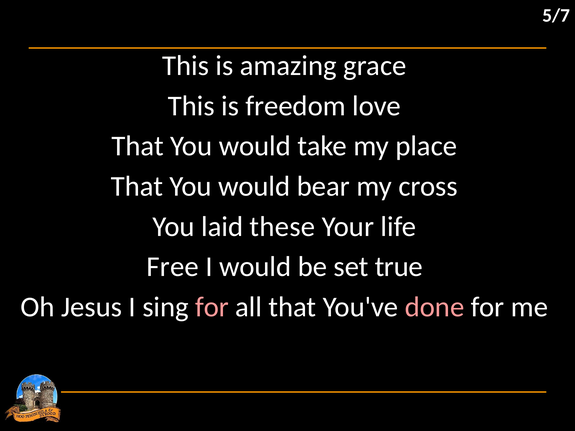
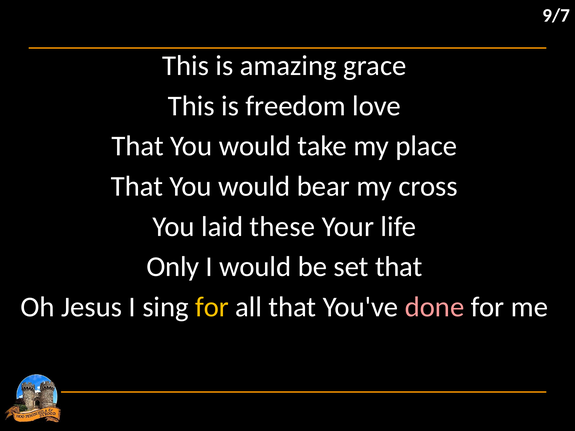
5/7: 5/7 -> 9/7 (556, 16)
Free: Free -> Only (173, 267)
set true: true -> that (399, 267)
for colour: pink -> yellow (212, 307)
